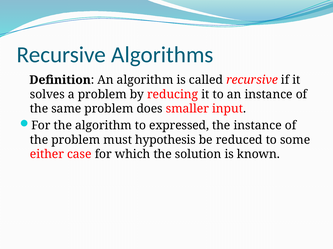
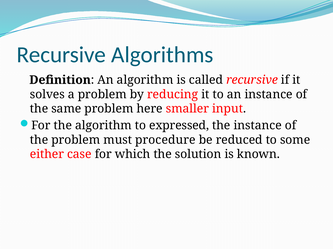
does: does -> here (150, 109)
hypothesis: hypothesis -> procedure (165, 140)
